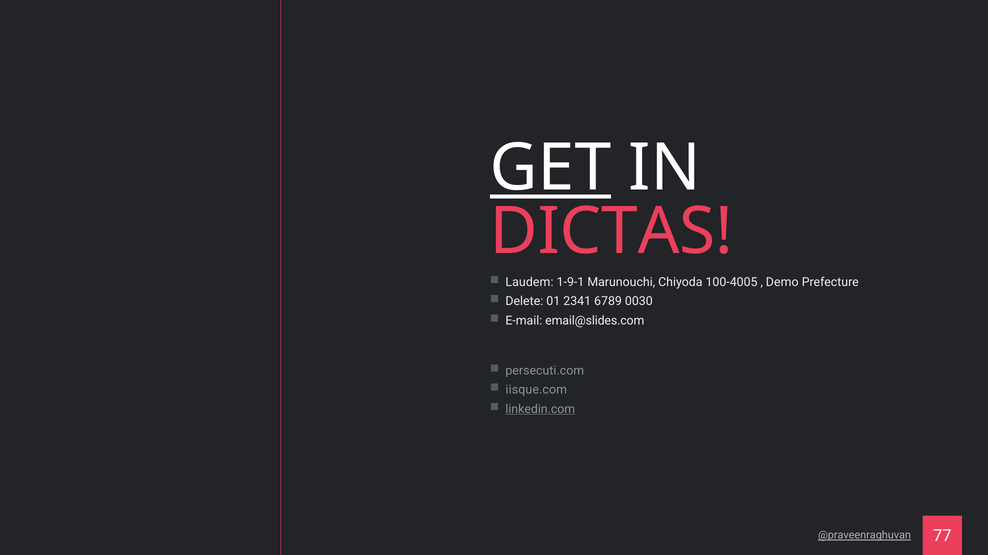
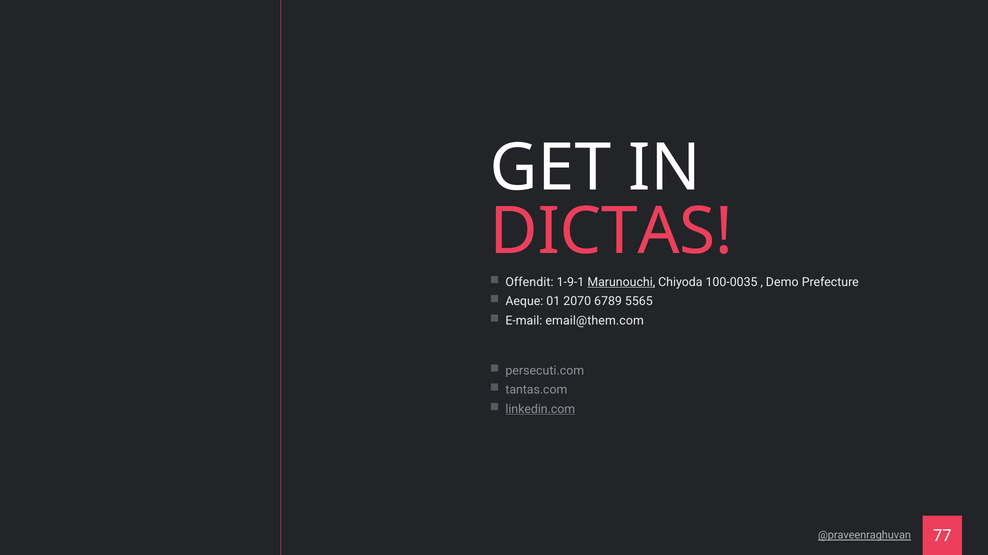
GET underline: present -> none (551, 168)
Laudem: Laudem -> Offendit (529, 282)
Marunouchi underline: none -> present (621, 282)
100-4005: 100-4005 -> 100-0035 (732, 282)
Delete: Delete -> Aeque (524, 302)
2341: 2341 -> 2070 (577, 302)
0030: 0030 -> 5565 (639, 302)
email@slides.com: email@slides.com -> email@them.com (595, 321)
iisque.com: iisque.com -> tantas.com (536, 390)
